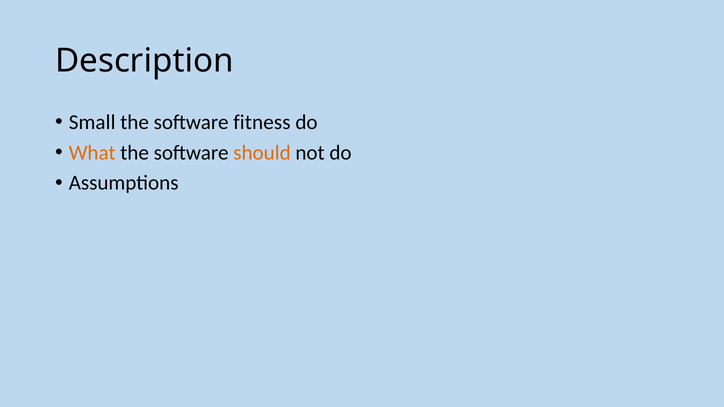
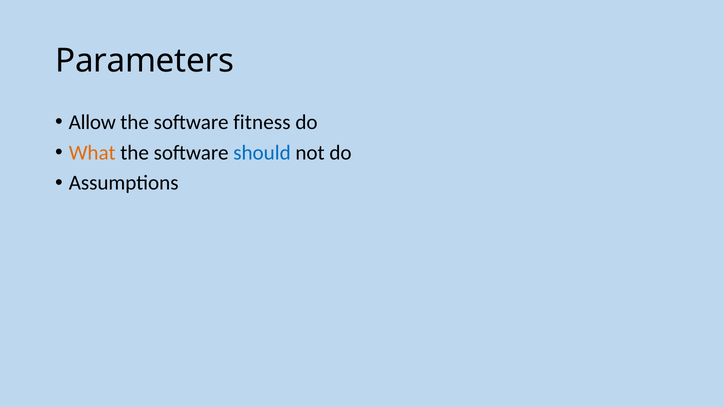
Description: Description -> Parameters (145, 61)
Small: Small -> Allow (92, 122)
should colour: orange -> blue (262, 153)
